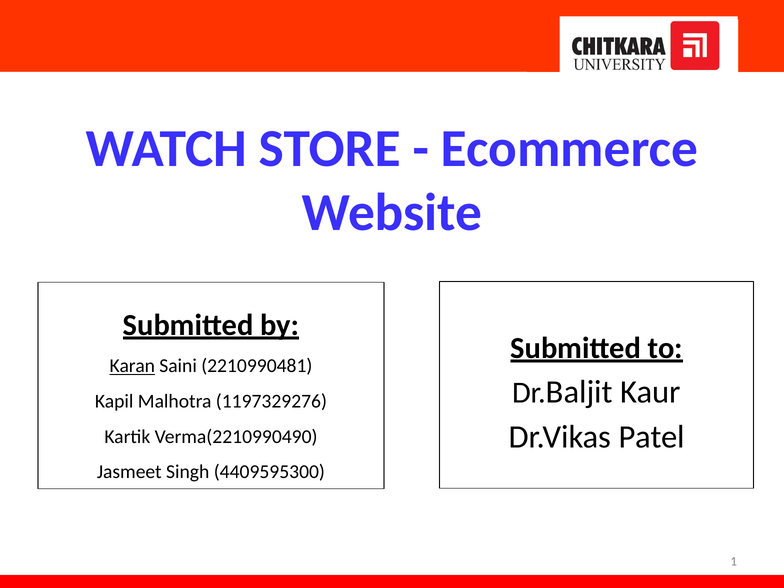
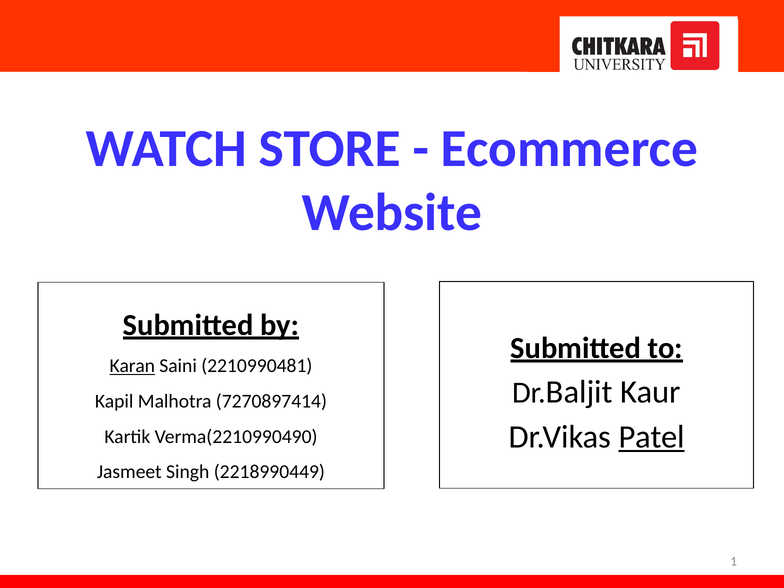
1197329276: 1197329276 -> 7270897414 (271, 401)
Patel underline: none -> present (652, 437)
4409595300: 4409595300 -> 2218990449 (269, 472)
